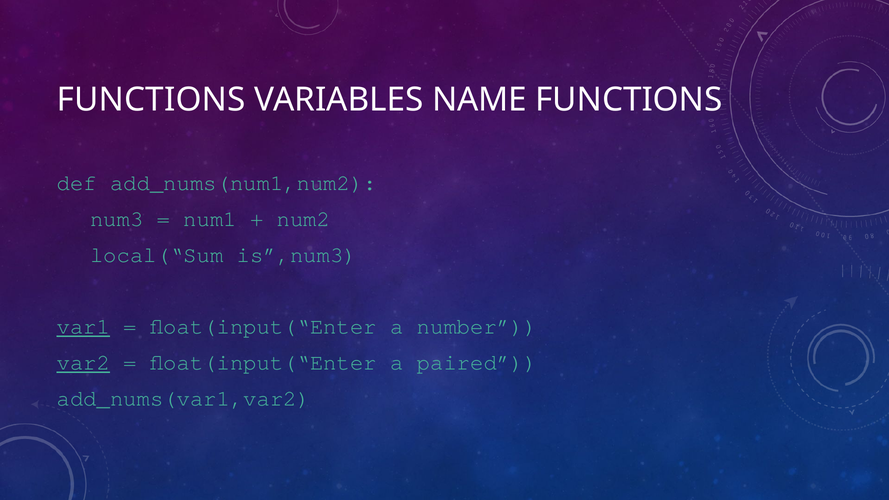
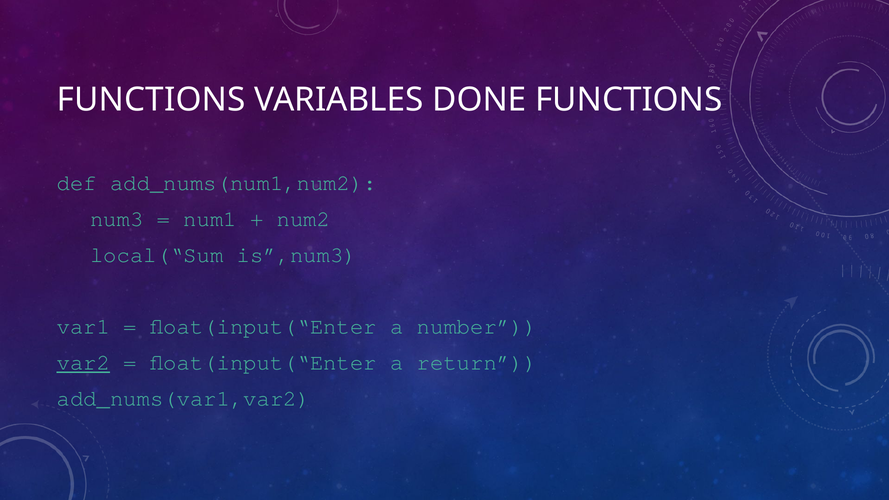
NAME: NAME -> DONE (479, 100)
var1 underline: present -> none (83, 327)
paired: paired -> return (477, 363)
